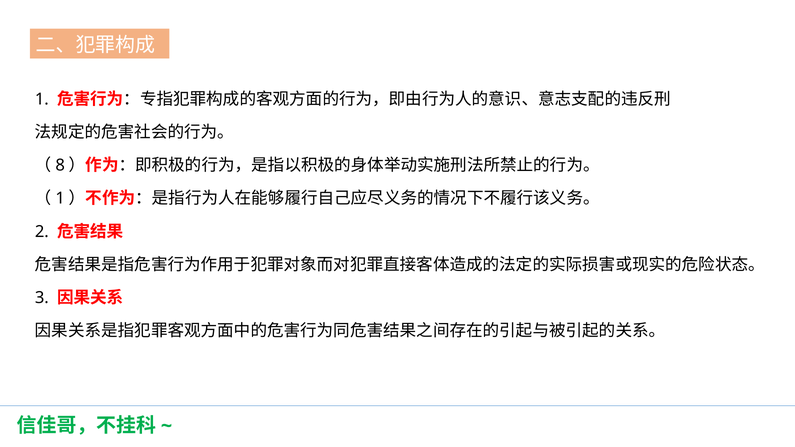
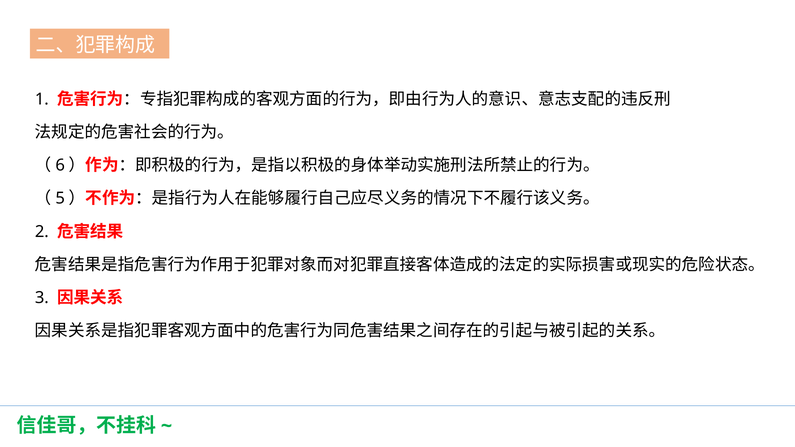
8: 8 -> 6 (60, 165)
1: 1 -> 5 (60, 199)
